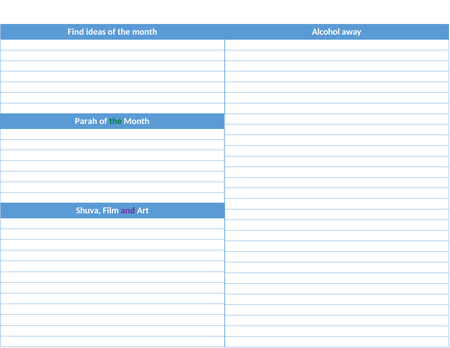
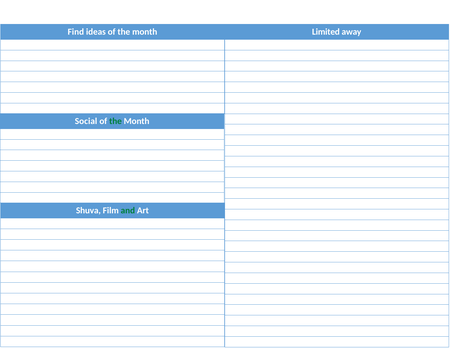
Alcohol: Alcohol -> Limited (326, 32)
Parah: Parah -> Social (86, 121)
and colour: purple -> green (128, 210)
